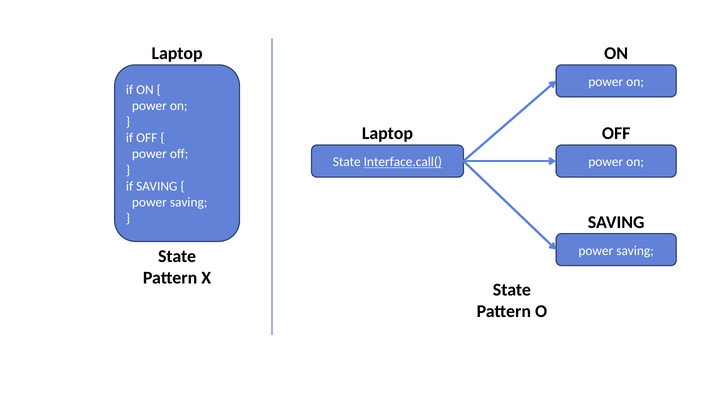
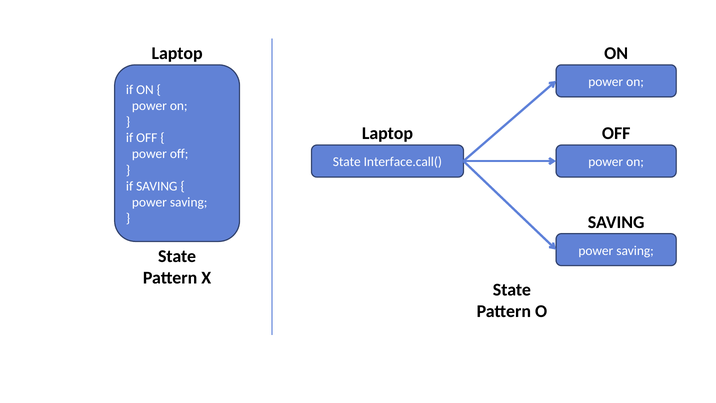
Interface.call( underline: present -> none (403, 162)
